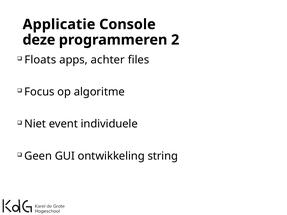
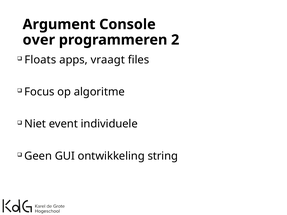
Applicatie: Applicatie -> Argument (59, 24)
deze: deze -> over (39, 40)
achter: achter -> vraagt (108, 60)
